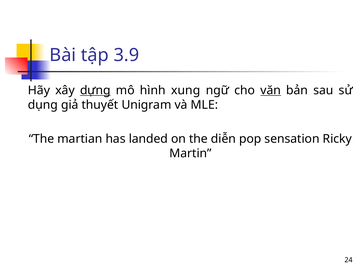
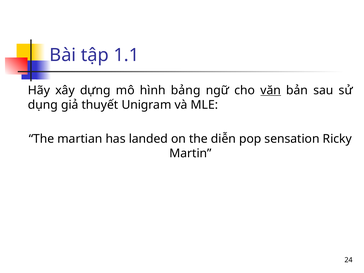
3.9: 3.9 -> 1.1 (126, 55)
dựng underline: present -> none (95, 90)
xung: xung -> bảng (186, 90)
